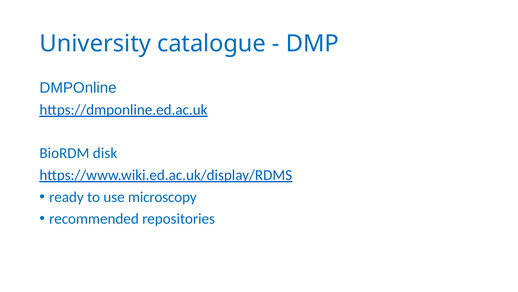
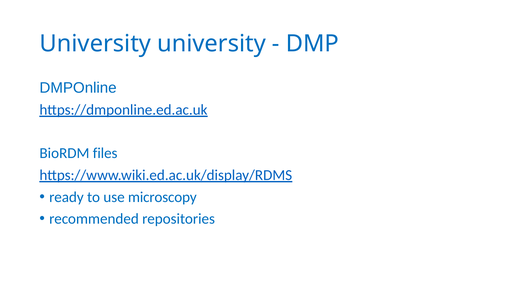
University catalogue: catalogue -> university (211, 44)
disk: disk -> files (105, 153)
